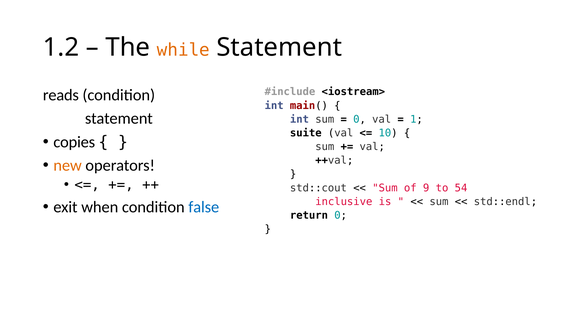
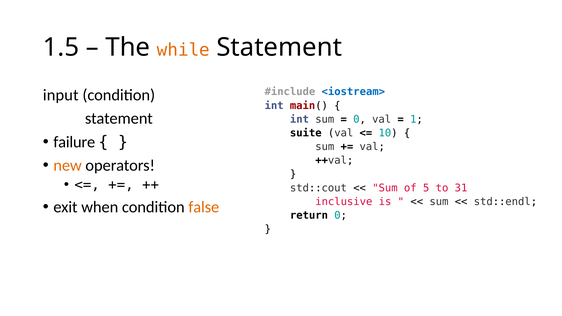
1.2: 1.2 -> 1.5 (61, 47)
<iostream> colour: black -> blue (353, 92)
reads: reads -> input (61, 95)
copies: copies -> failure (74, 142)
9: 9 -> 5 (426, 188)
54: 54 -> 31 (461, 188)
false colour: blue -> orange (204, 207)
